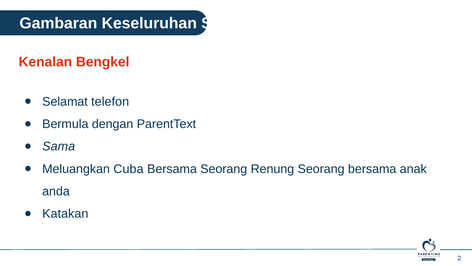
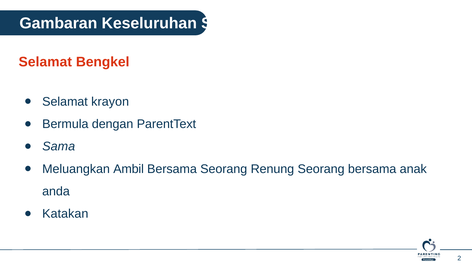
Kenalan: Kenalan -> Selamat (45, 62)
telefon: telefon -> krayon (110, 101)
Cuba: Cuba -> Ambil (129, 169)
